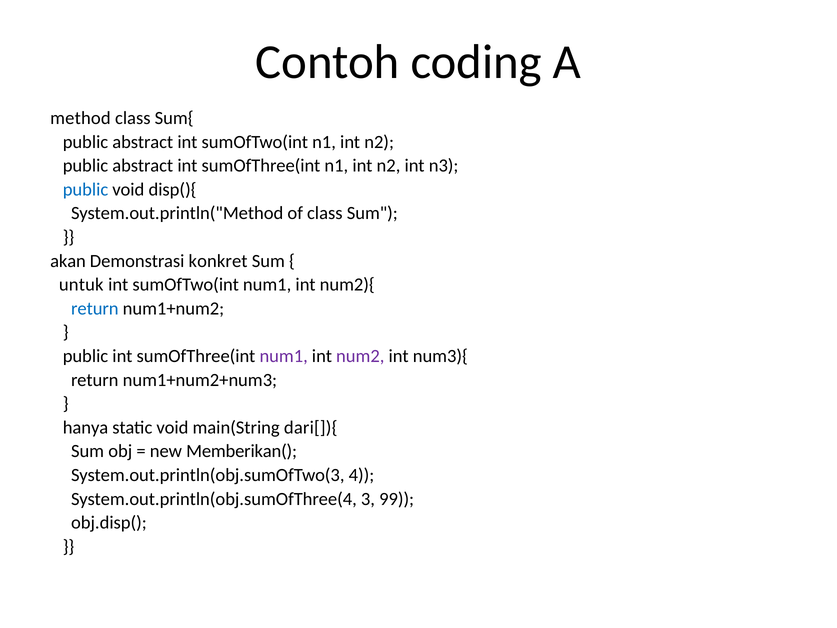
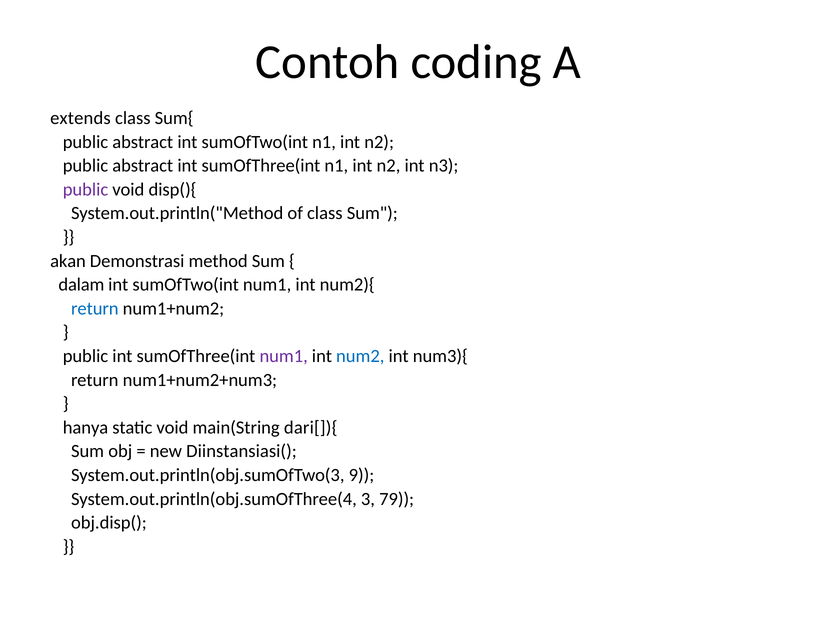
method: method -> extends (80, 118)
public colour: blue -> purple (86, 189)
konkret: konkret -> method (218, 261)
untuk: untuk -> dalam (81, 285)
num2 colour: purple -> blue (360, 356)
Memberikan(: Memberikan( -> Diinstansiasi( (241, 451)
4: 4 -> 9 (361, 475)
99: 99 -> 79 (397, 499)
